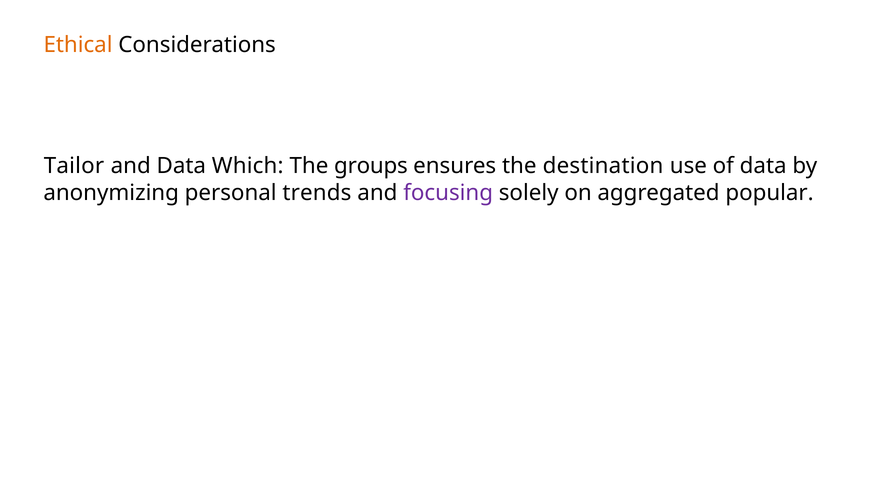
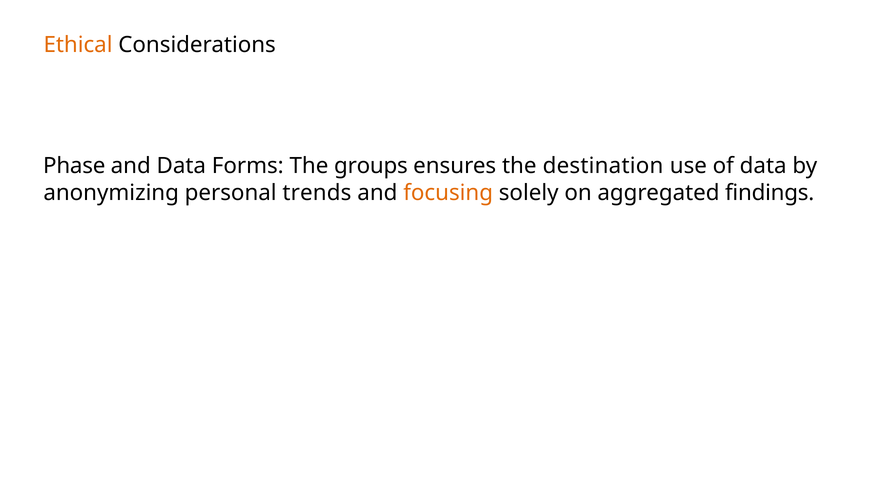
Tailor: Tailor -> Phase (74, 166)
Which: Which -> Forms (248, 166)
focusing colour: purple -> orange (448, 193)
popular: popular -> findings (770, 193)
